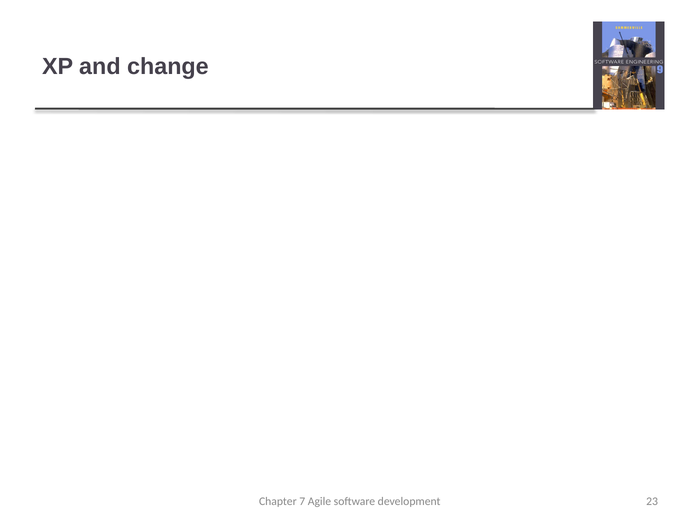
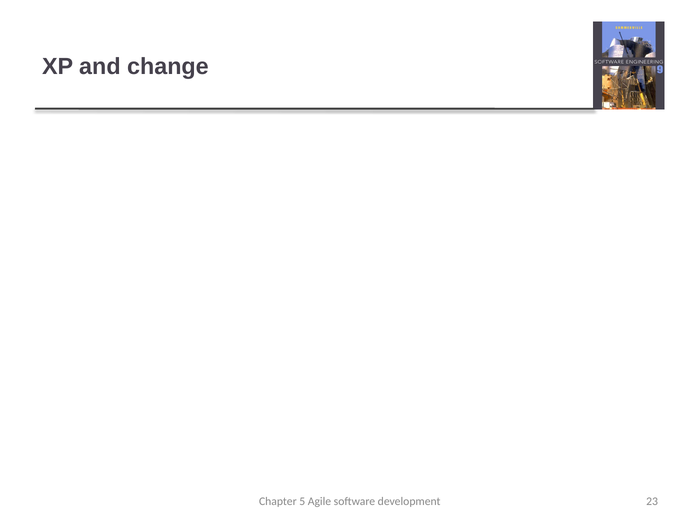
7: 7 -> 5 (302, 501)
